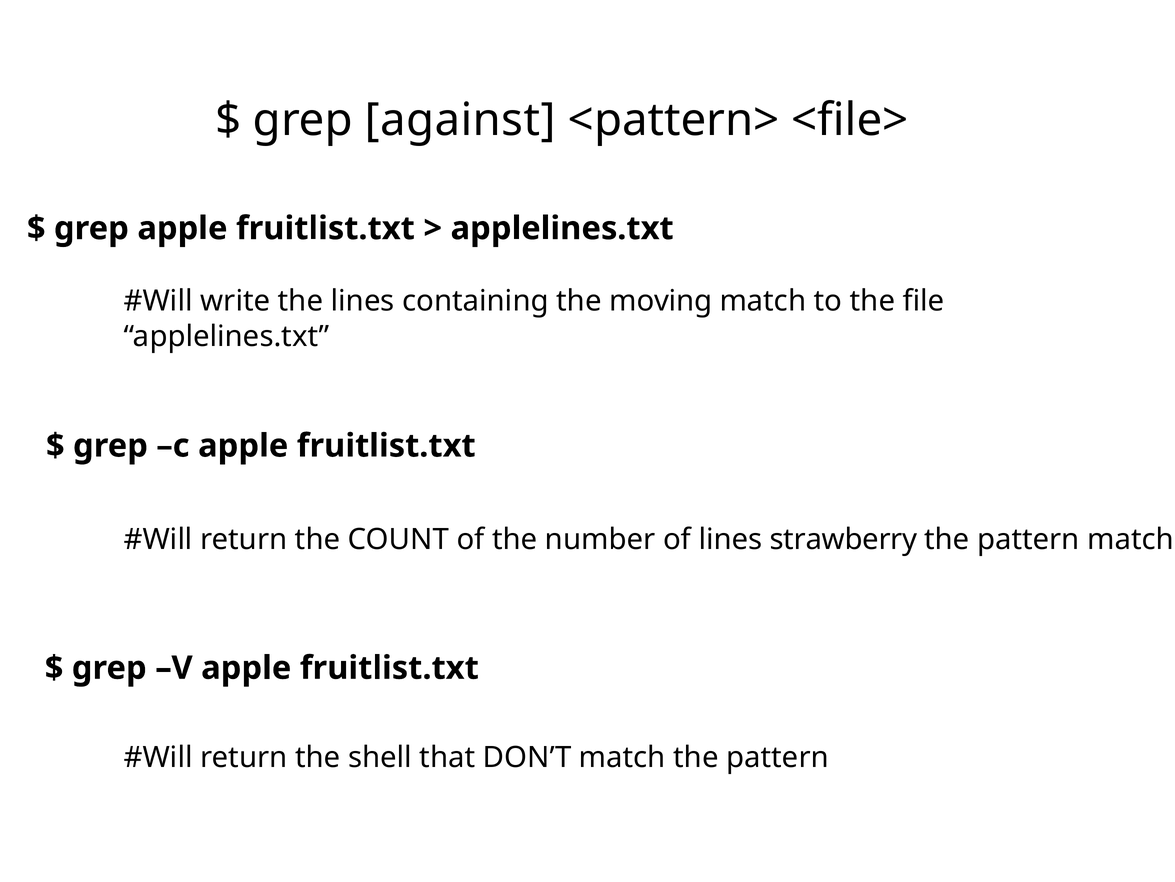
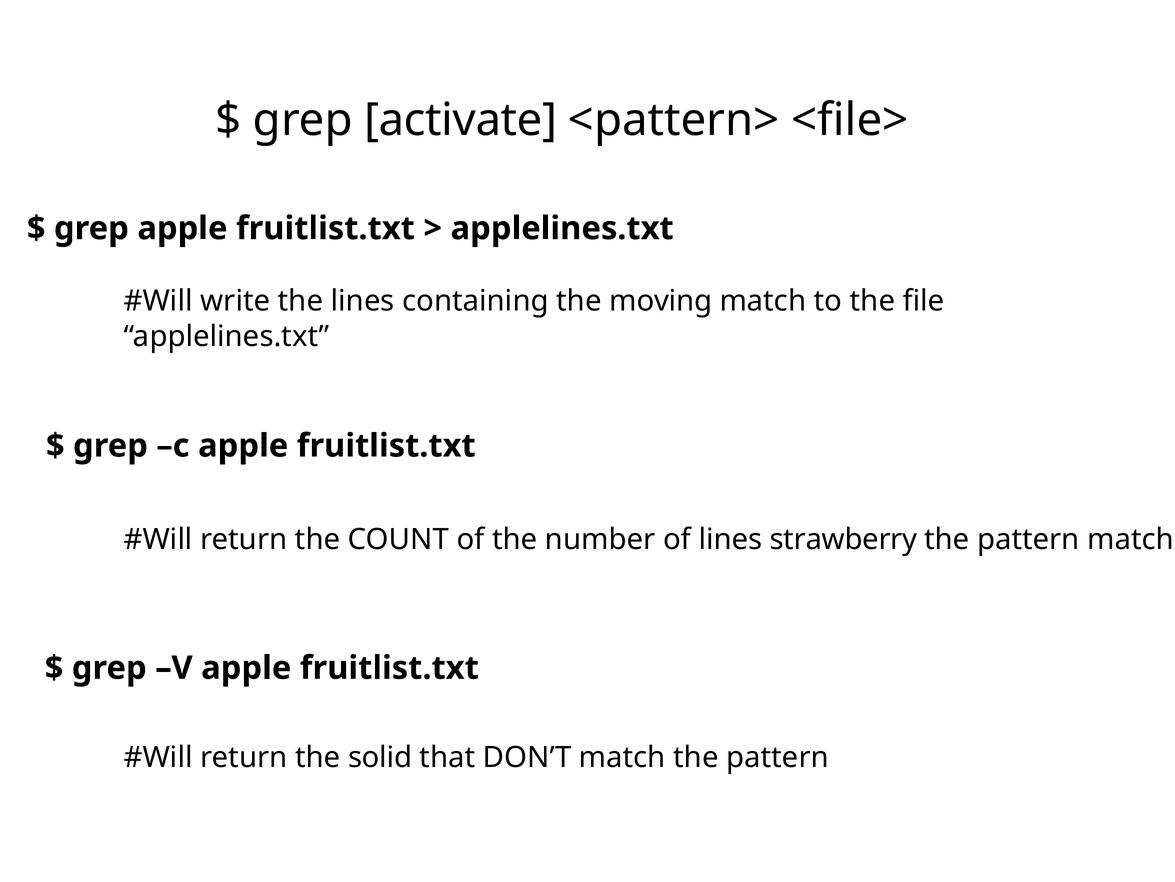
against: against -> activate (461, 120)
shell: shell -> solid (380, 757)
